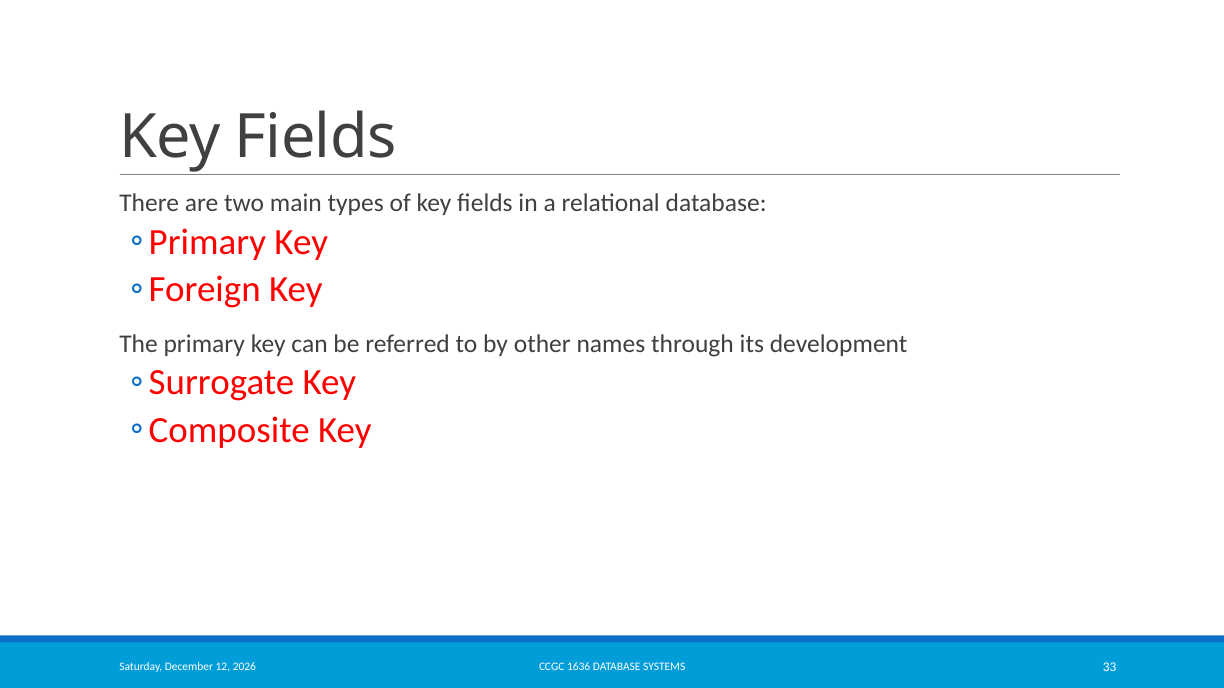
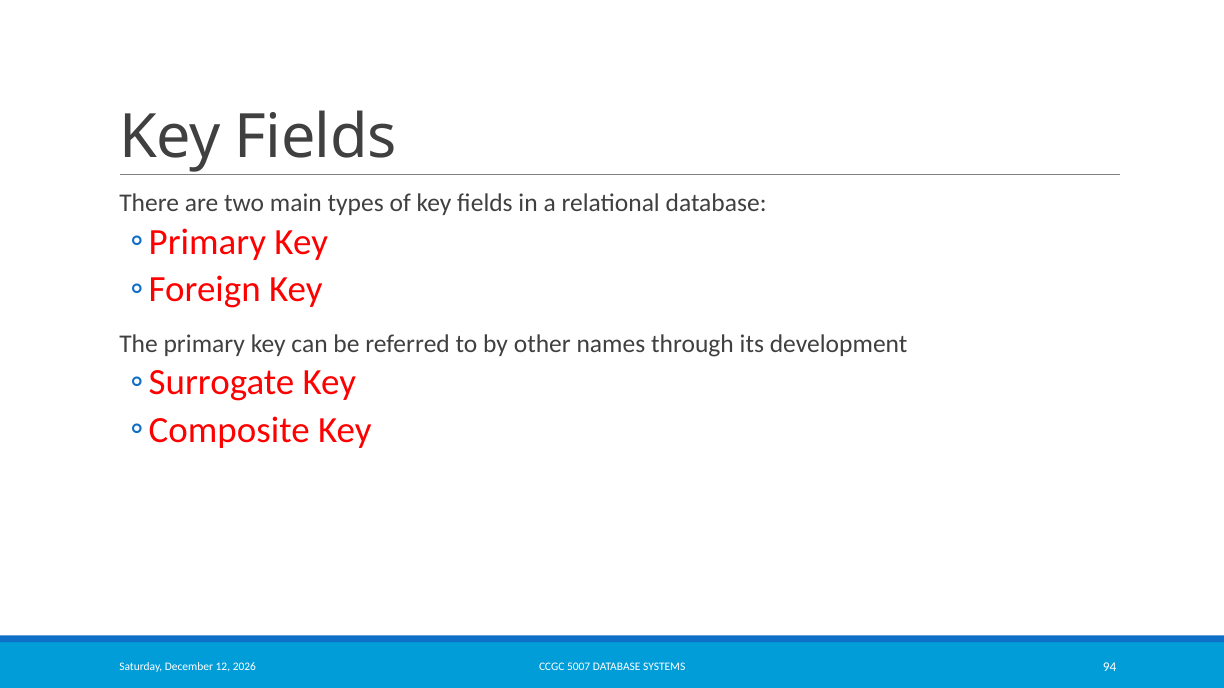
1636: 1636 -> 5007 (579, 668)
33: 33 -> 94 (1110, 668)
